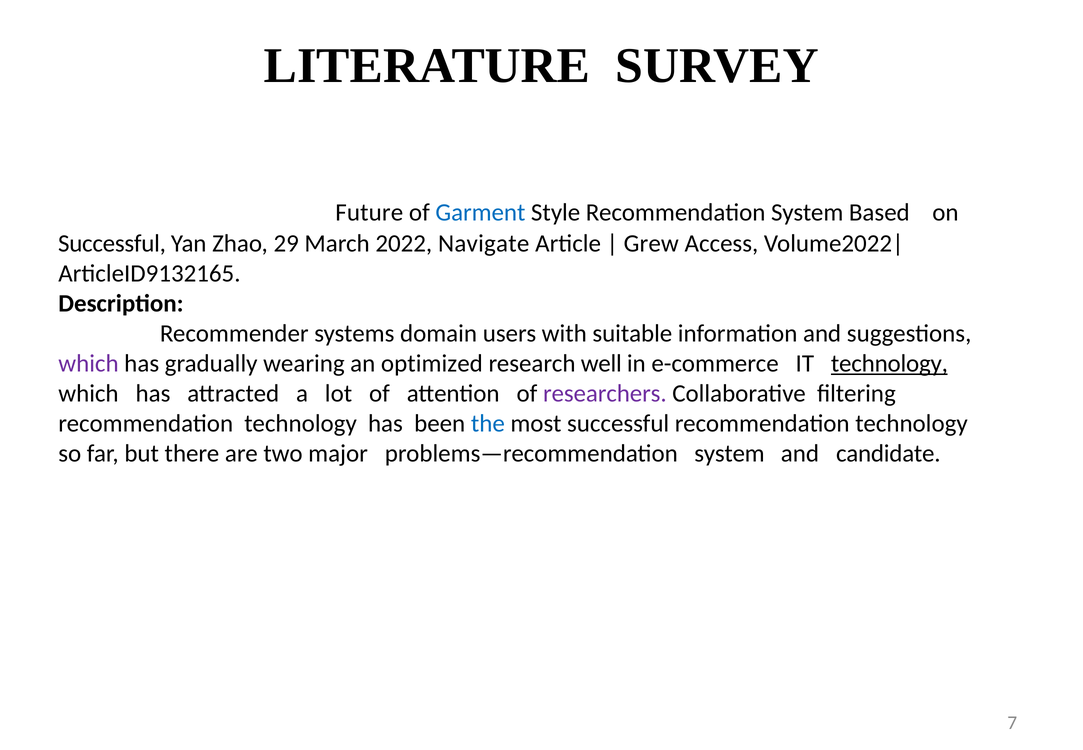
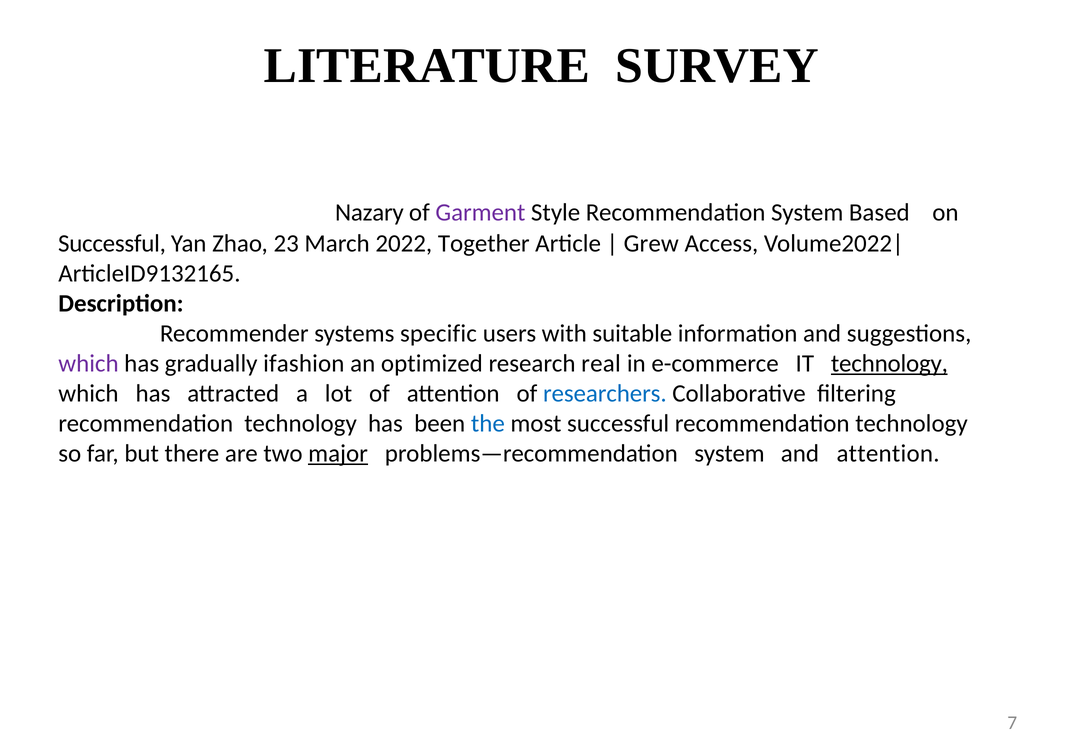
Future: Future -> Nazary (369, 212)
Garment colour: blue -> purple (480, 212)
29: 29 -> 23 (286, 243)
Navigate: Navigate -> Together (484, 243)
domain: domain -> specific (438, 333)
wearing: wearing -> ifashion (304, 363)
well: well -> real (601, 363)
researchers colour: purple -> blue (605, 393)
major underline: none -> present (338, 453)
and candidate: candidate -> attention (888, 453)
